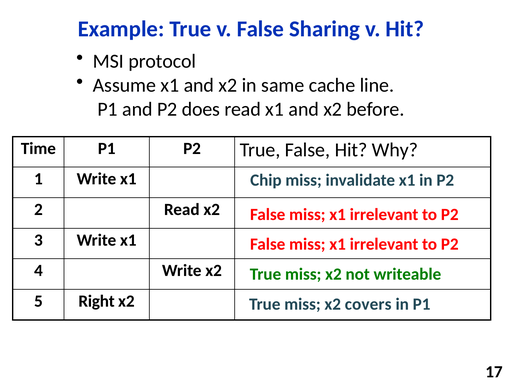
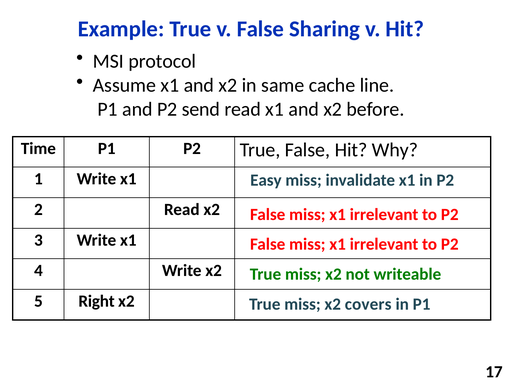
does: does -> send (201, 109)
Chip: Chip -> Easy (266, 180)
